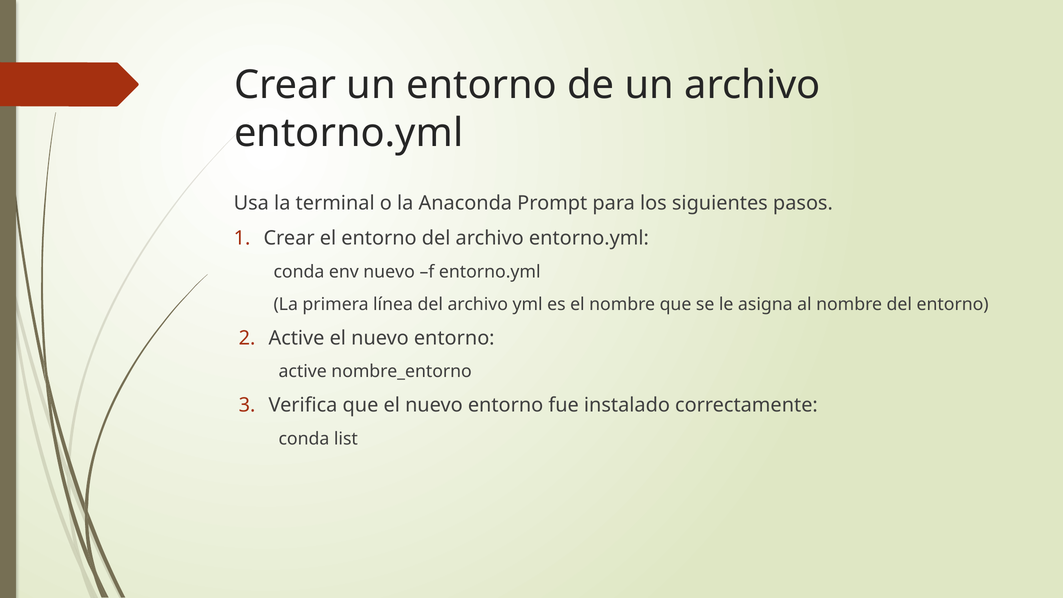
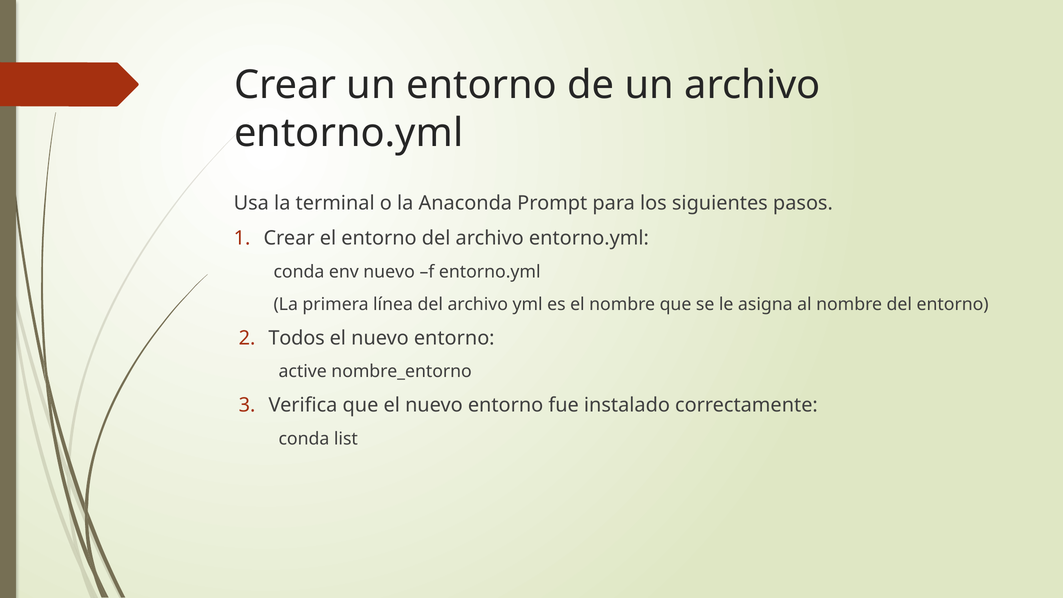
Active: Active -> Todos (297, 338)
